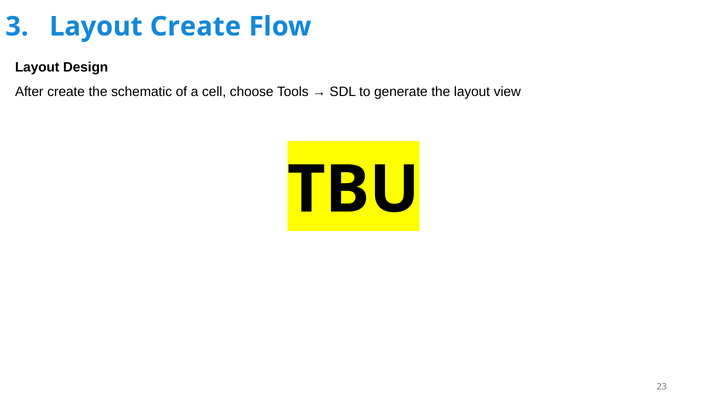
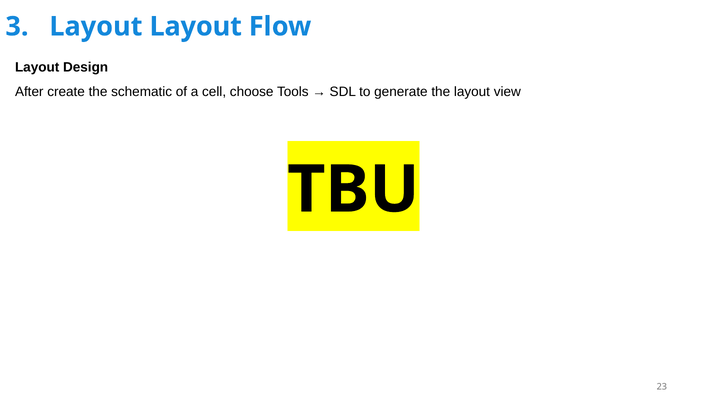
Layout Create: Create -> Layout (196, 27)
